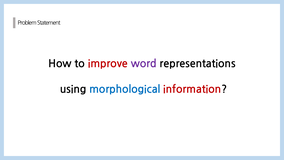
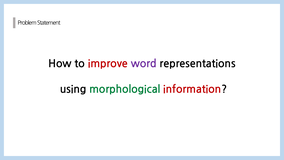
morphological colour: blue -> green (125, 89)
